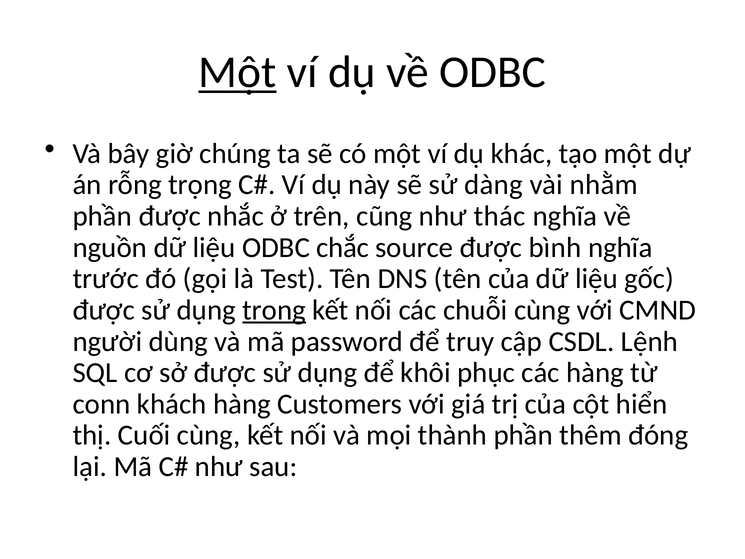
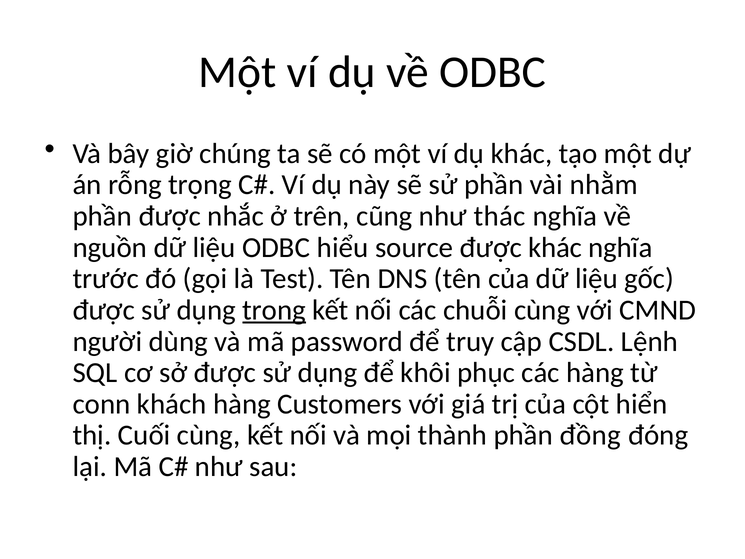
Một underline: present -> none (237, 72)
sử dàng: dàng -> phần (494, 185)
chắc: chắc -> hiểu (343, 247)
được bình: bình -> khác (555, 247)
thêm: thêm -> đồng (590, 435)
